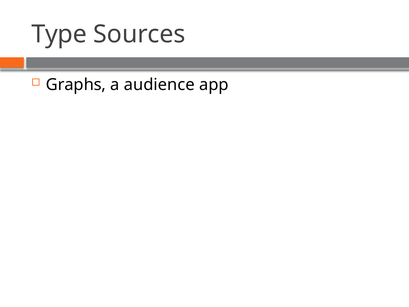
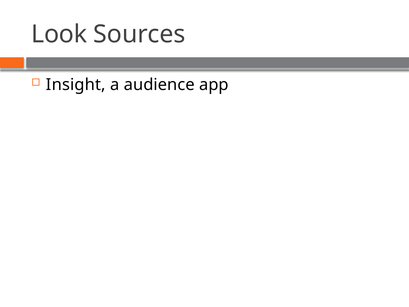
Type: Type -> Look (59, 34)
Graphs: Graphs -> Insight (76, 85)
